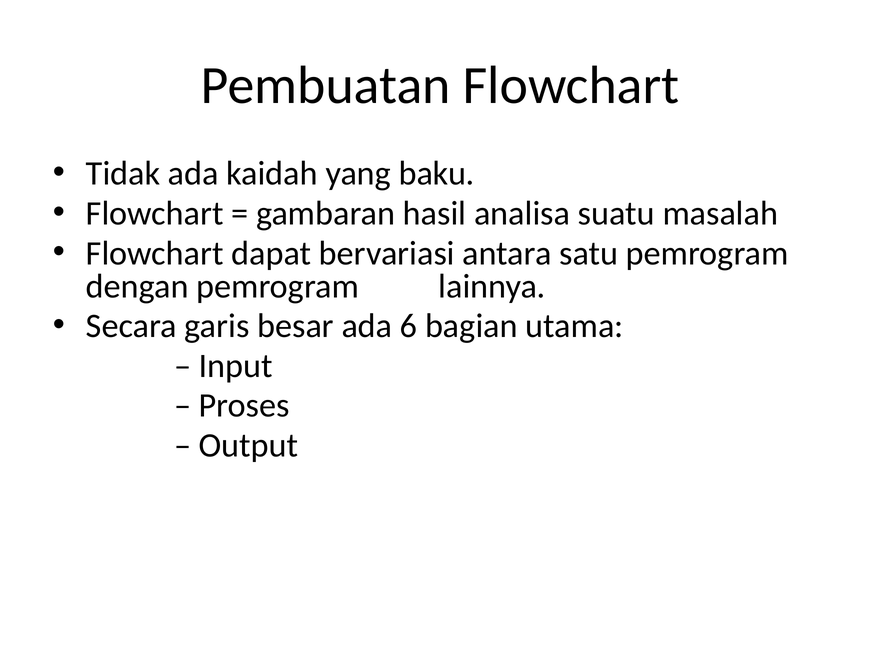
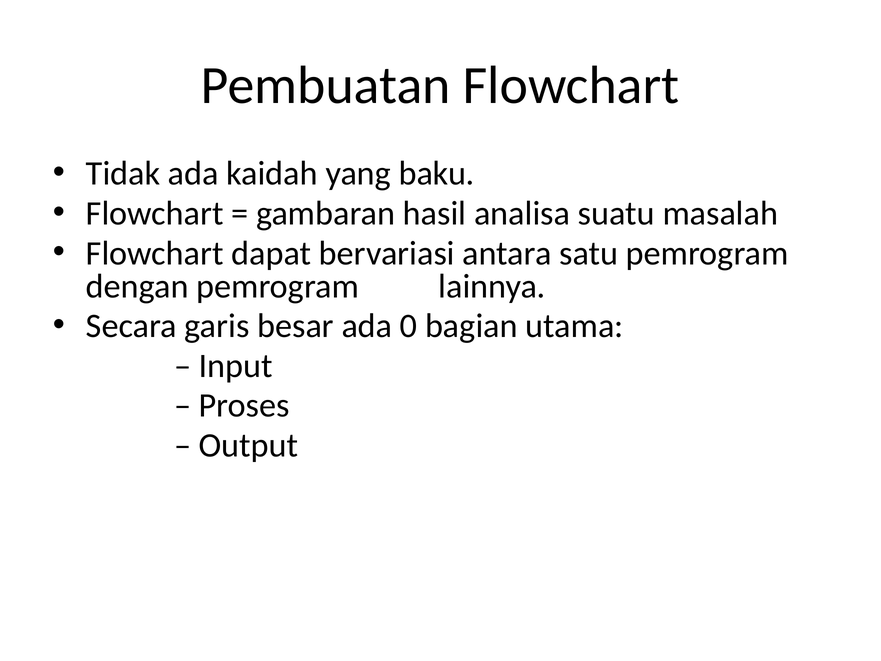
6: 6 -> 0 (409, 326)
